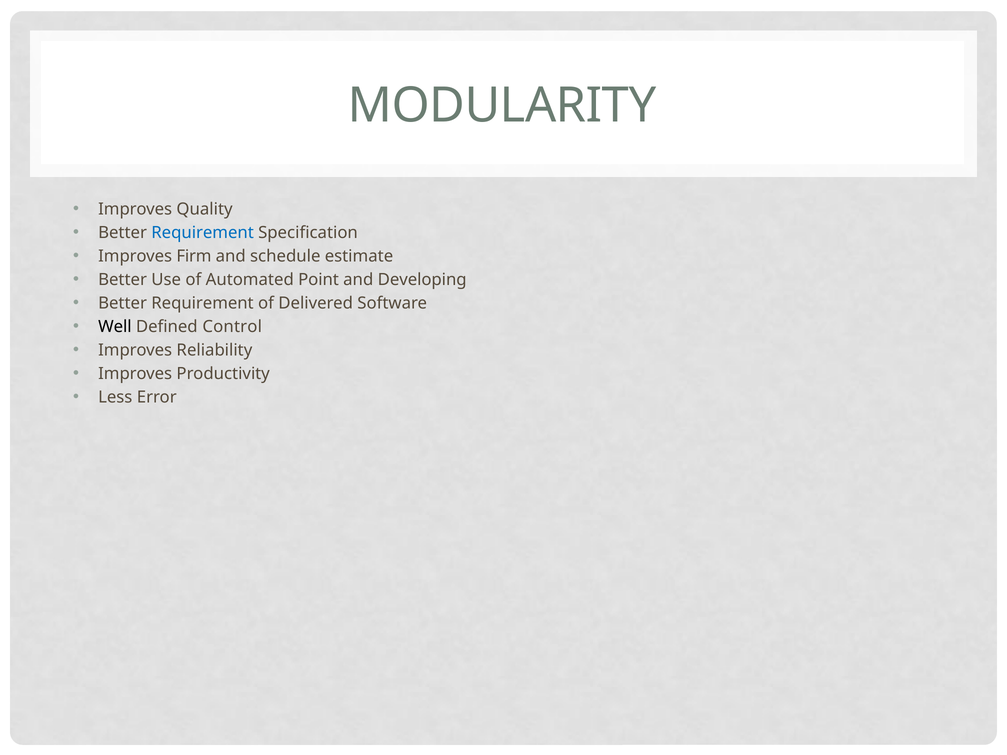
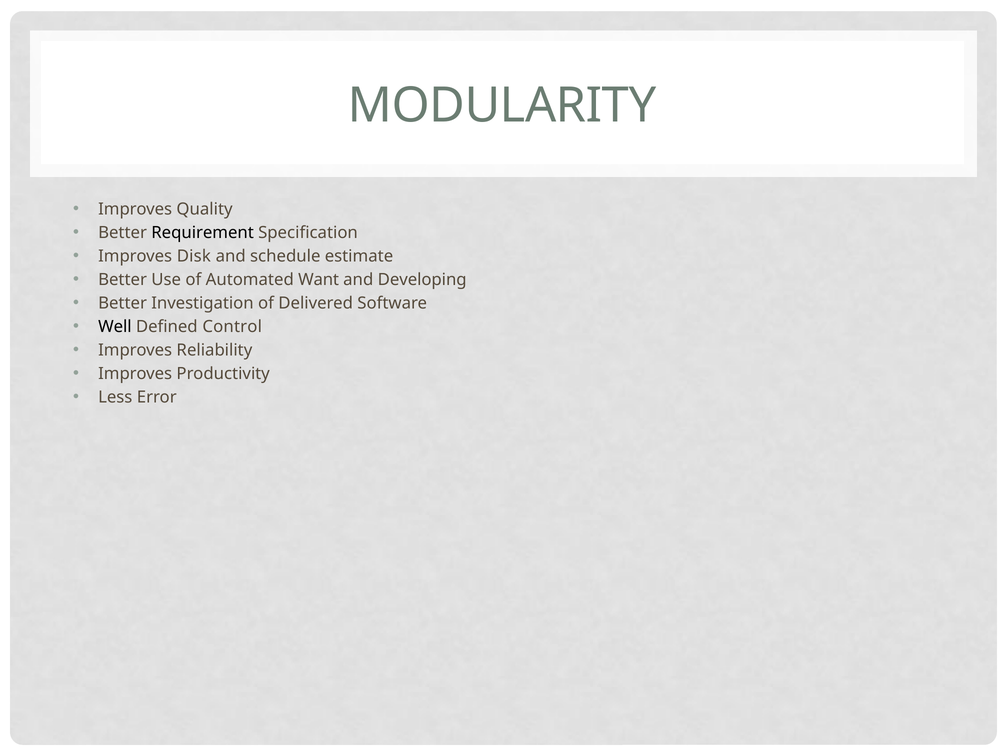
Requirement colour: blue -> black (203, 233)
Firm: Firm -> Disk (194, 256)
Point: Point -> Want (319, 280)
Requirement: Requirement -> Investigation (203, 303)
